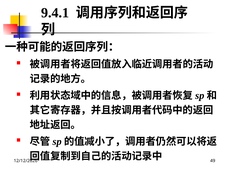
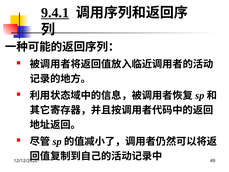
9.4.1 underline: none -> present (55, 13)
